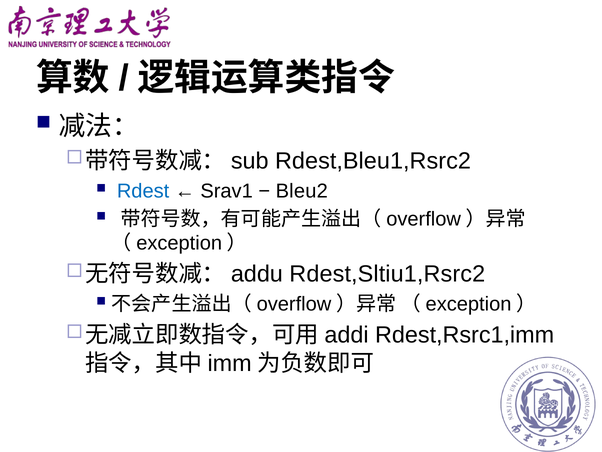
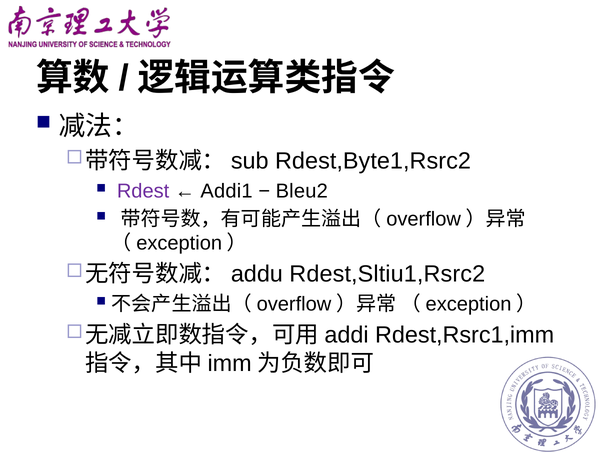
Rdest,Bleu1,Rsrc2: Rdest,Bleu1,Rsrc2 -> Rdest,Byte1,Rsrc2 (373, 161)
Rdest colour: blue -> purple (143, 191)
Srav1: Srav1 -> Addi1 (227, 191)
